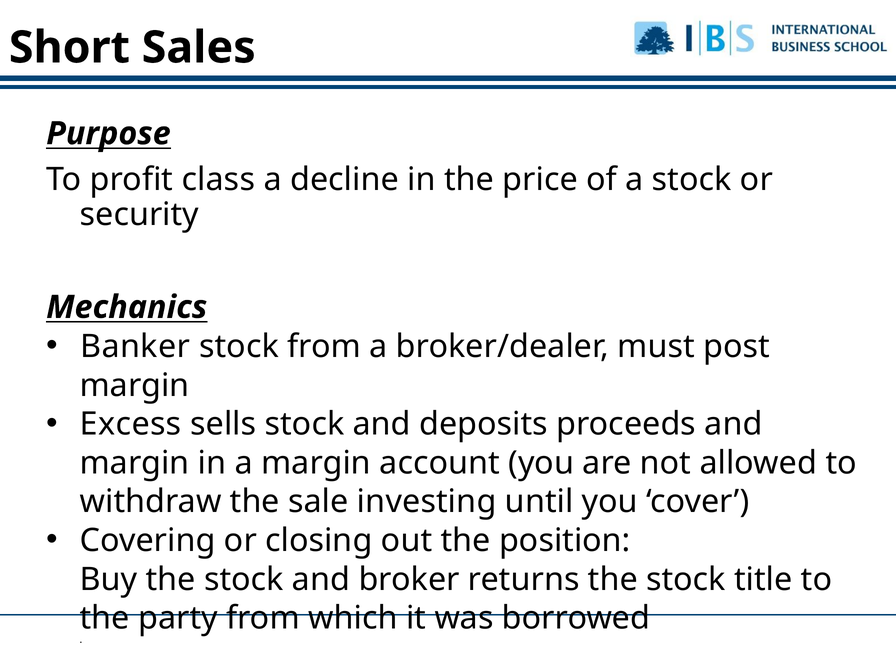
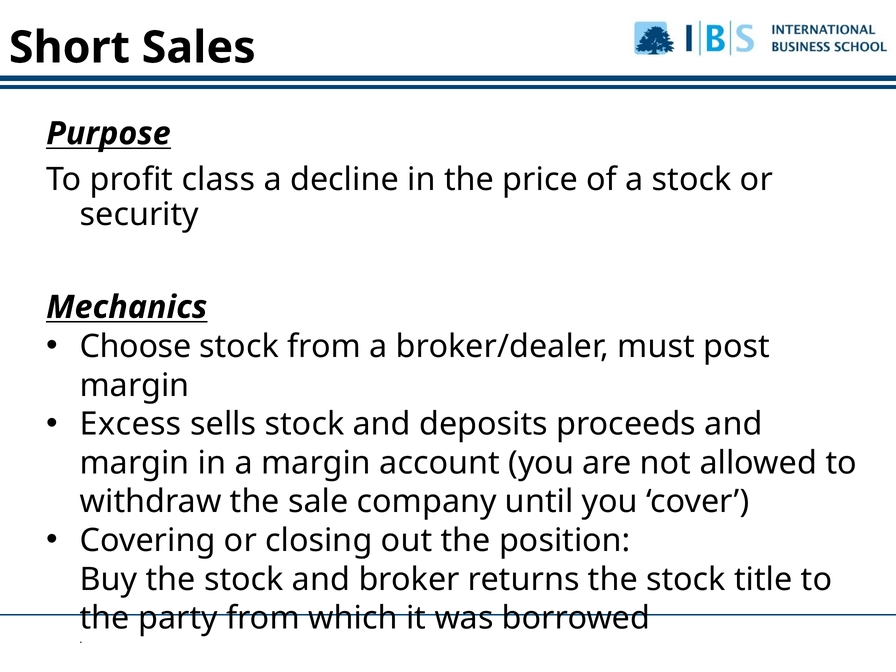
Banker: Banker -> Choose (136, 347)
investing: investing -> company (427, 502)
